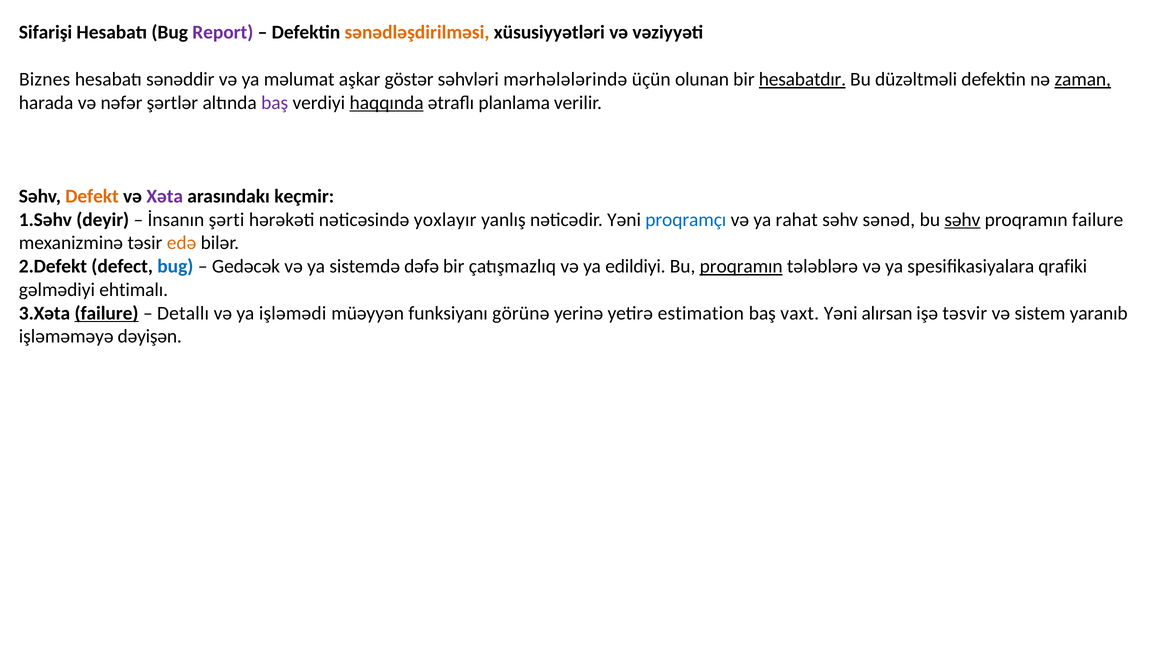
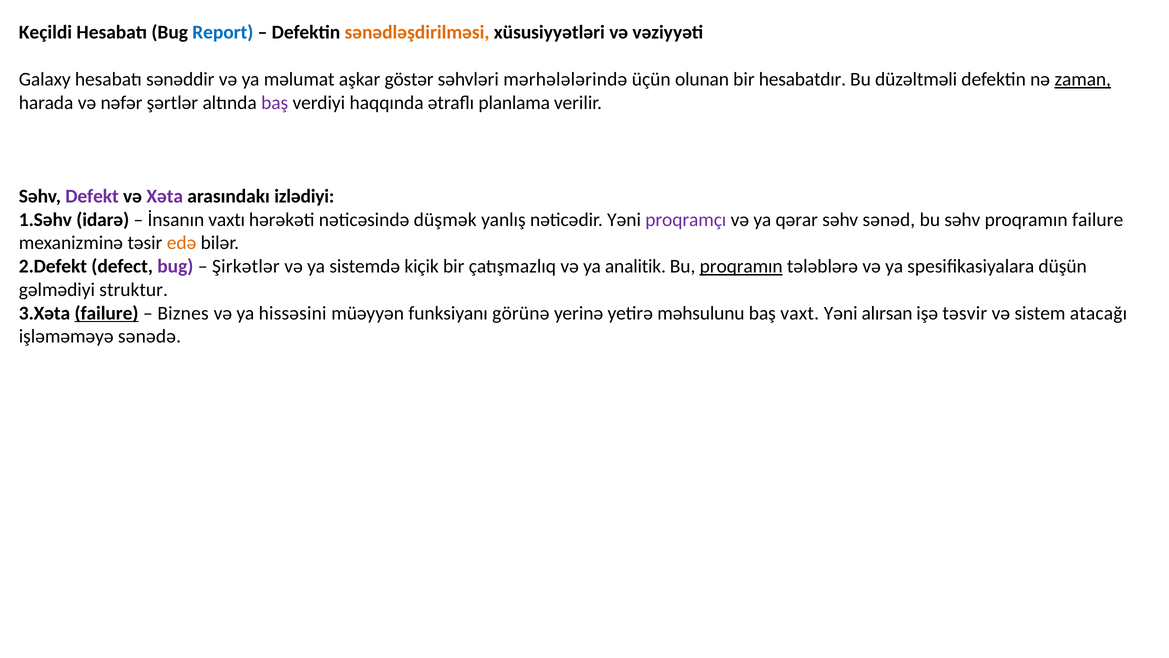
Sifarişi: Sifarişi -> Keçildi (45, 33)
Report colour: purple -> blue (223, 33)
Biznes: Biznes -> Galaxy (45, 79)
hesabatdır underline: present -> none (802, 79)
haqqında underline: present -> none (387, 103)
Defekt colour: orange -> purple (92, 196)
keçmir: keçmir -> izlədiyi (304, 196)
deyir: deyir -> idarə (103, 219)
şərti: şərti -> vaxtı (227, 219)
yoxlayır: yoxlayır -> düşmək (445, 219)
proqramçı colour: blue -> purple (686, 219)
rahat: rahat -> qərar (797, 219)
səhv underline: present -> none (962, 219)
bug colour: blue -> purple (175, 266)
Gedəcək: Gedəcək -> Şirkətlər (246, 266)
dəfə: dəfə -> kiçik (422, 266)
edildiyi: edildiyi -> analitik (635, 266)
qrafiki: qrafiki -> düşün (1063, 266)
ehtimalı: ehtimalı -> struktur (134, 290)
Detallı: Detallı -> Biznes (183, 313)
işləmədi: işləmədi -> hissəsini (293, 313)
estimation: estimation -> məhsulunu (701, 313)
yaranıb: yaranıb -> atacağı (1098, 313)
dəyişən: dəyişən -> sənədə (150, 336)
